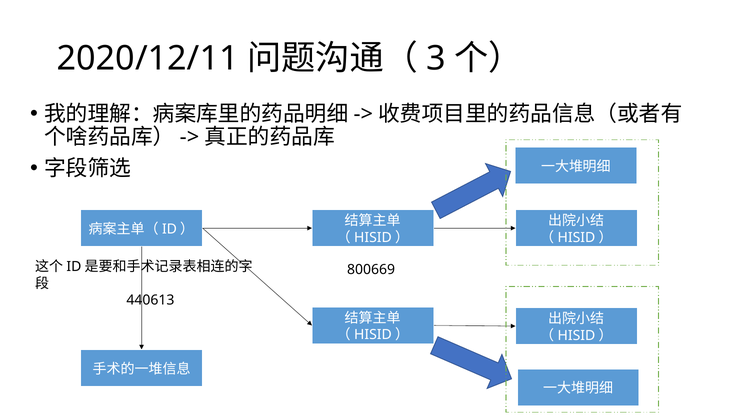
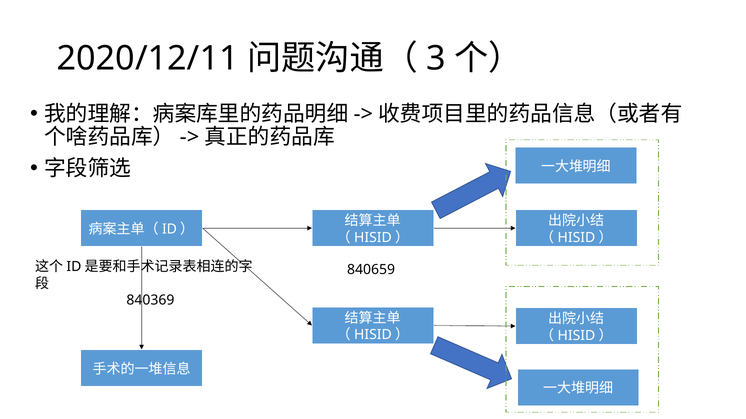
800669: 800669 -> 840659 (371, 270)
440613: 440613 -> 840369 (150, 301)
